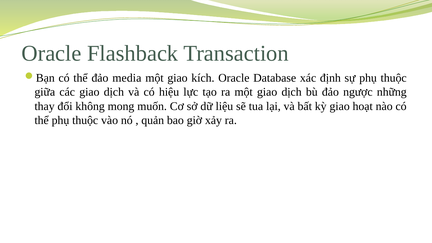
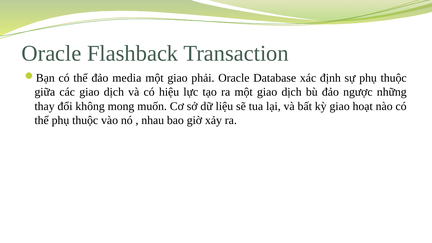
kích: kích -> phải (203, 78)
quản: quản -> nhau (153, 120)
